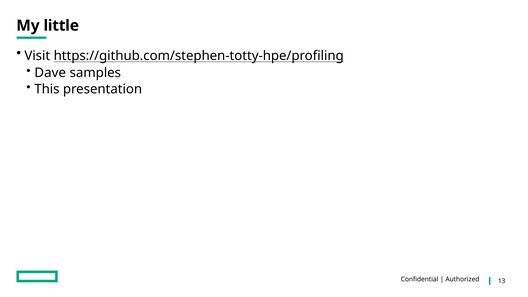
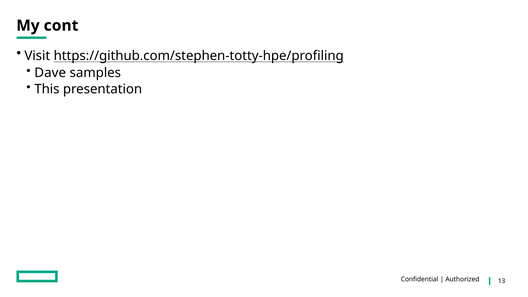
little: little -> cont (61, 26)
